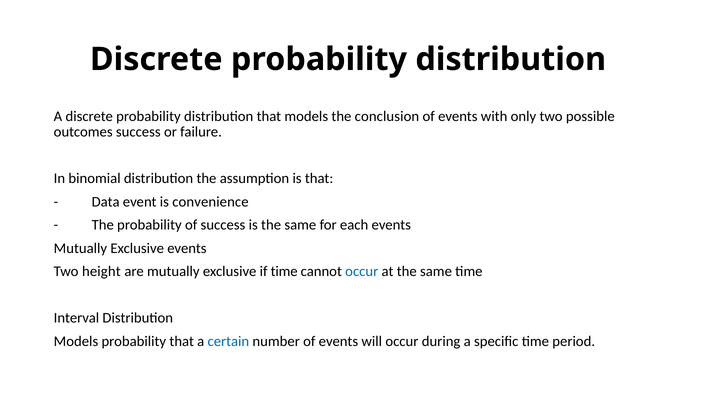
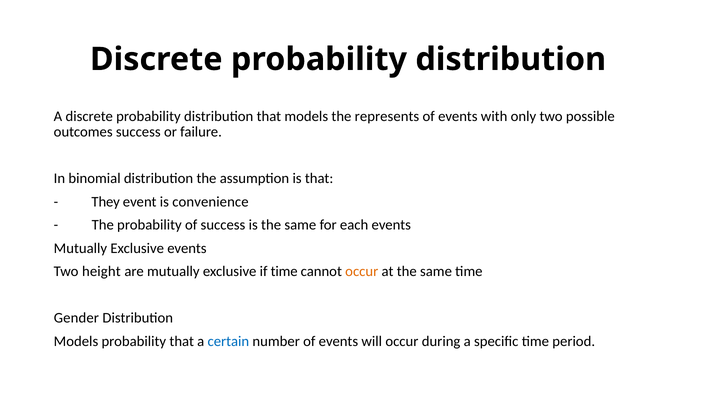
conclusion: conclusion -> represents (387, 116)
Data: Data -> They (106, 202)
occur colour: blue -> orange (362, 271)
Interval: Interval -> Gender (76, 318)
